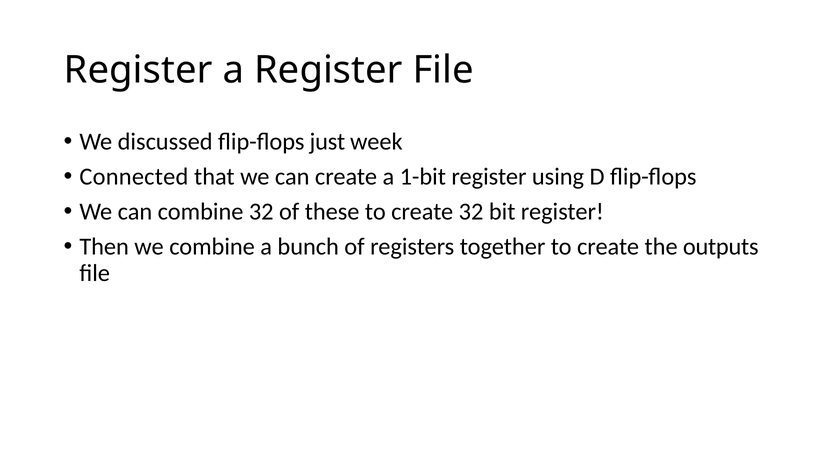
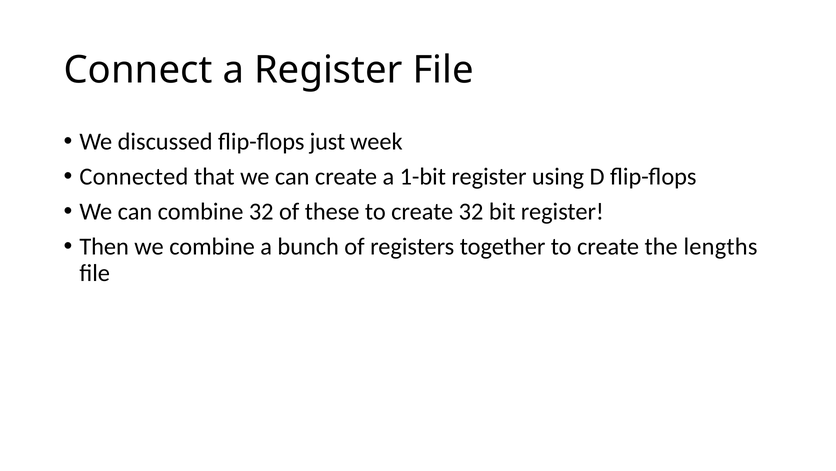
Register: Register -> Connect (138, 70)
outputs: outputs -> lengths (720, 247)
